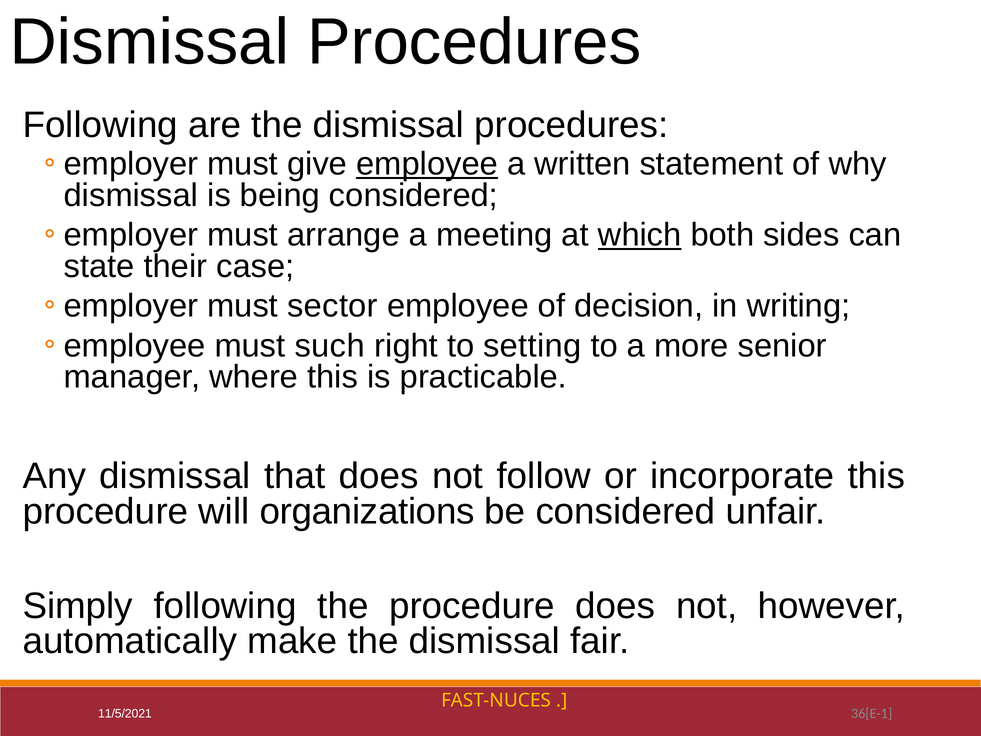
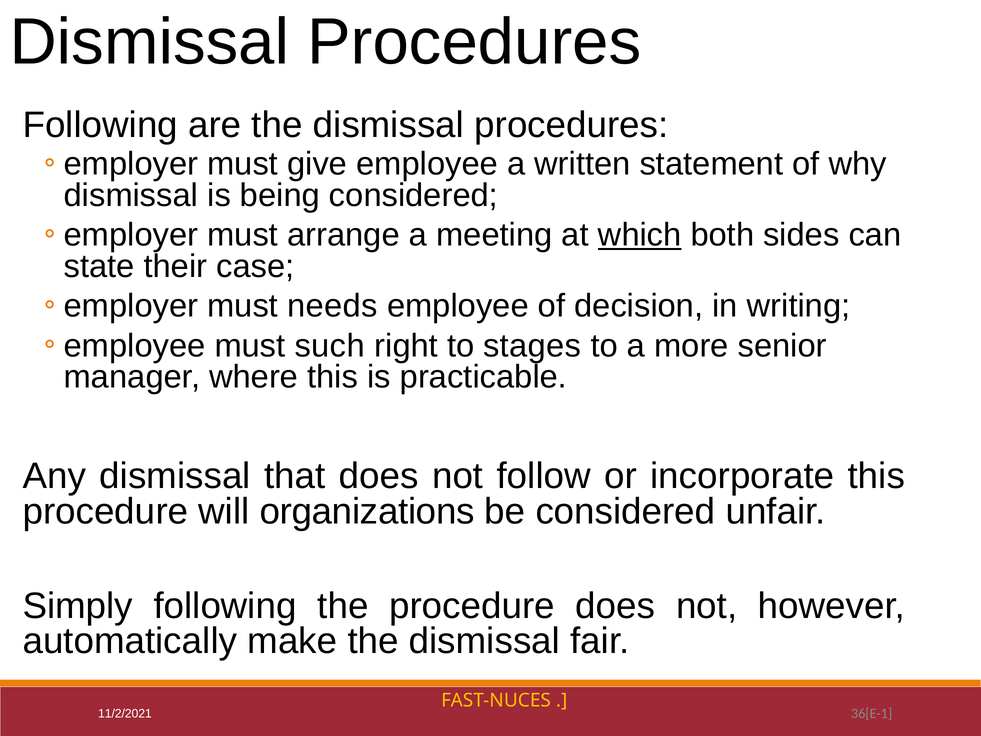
employee underline: present -> none (427, 164)
sector: sector -> needs (332, 306)
setting: setting -> stages (532, 346)
11/5/2021: 11/5/2021 -> 11/2/2021 (125, 713)
